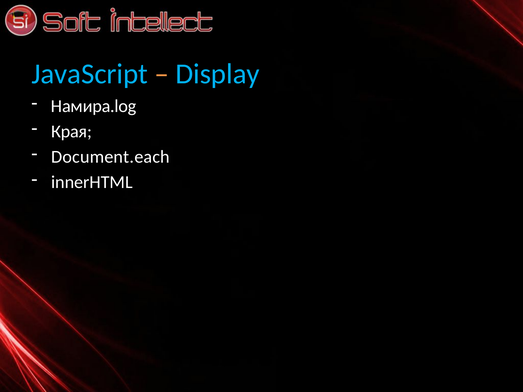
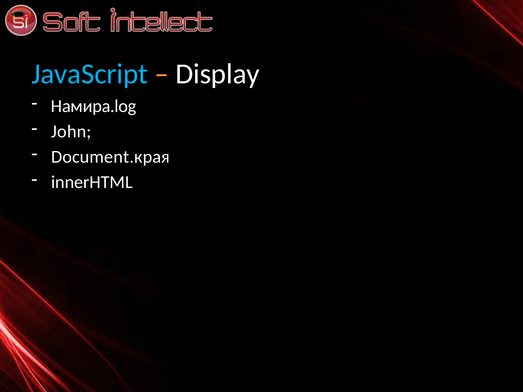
Display colour: light blue -> white (218, 74)
Края: Края -> John (71, 132)
Document.each: Document.each -> Document.края (110, 157)
